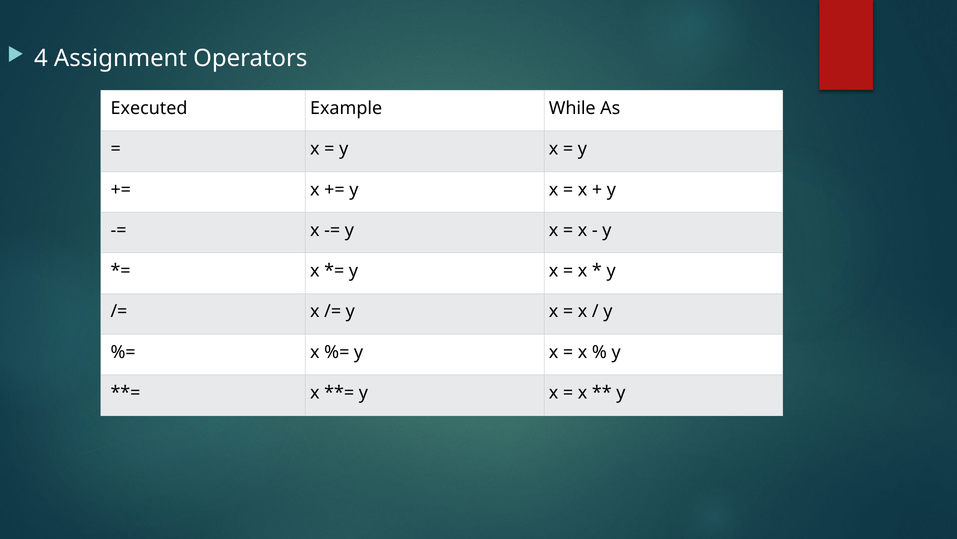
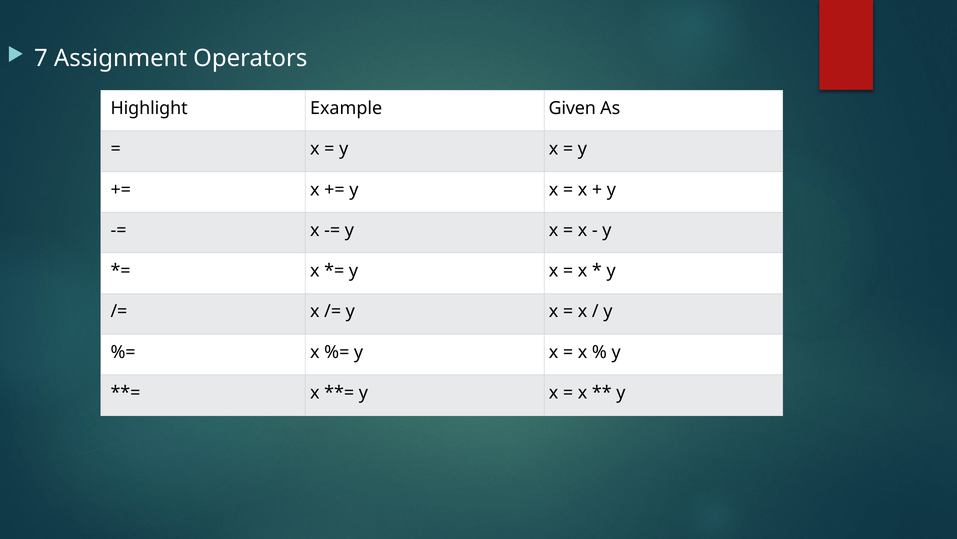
4: 4 -> 7 (41, 58)
Executed: Executed -> Highlight (149, 108)
While: While -> Given (572, 108)
